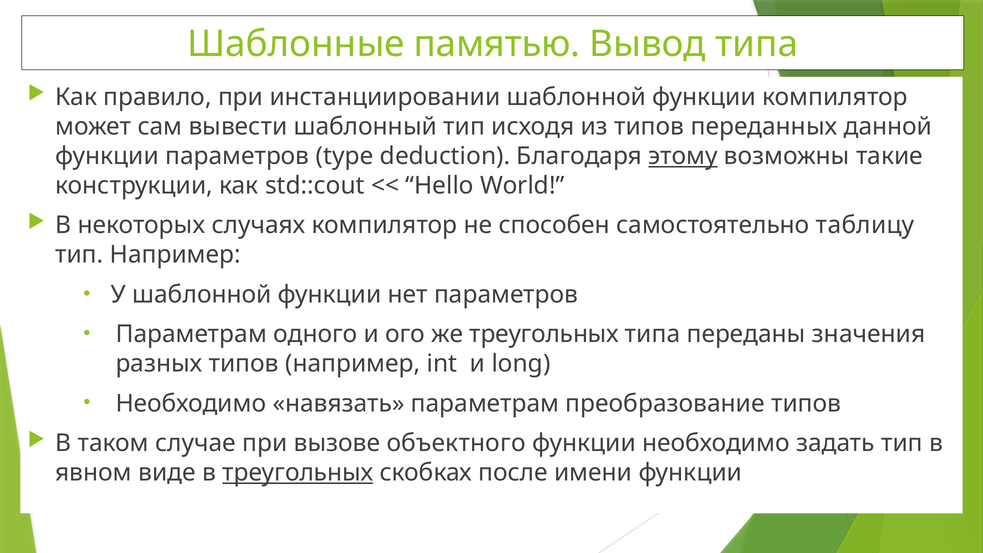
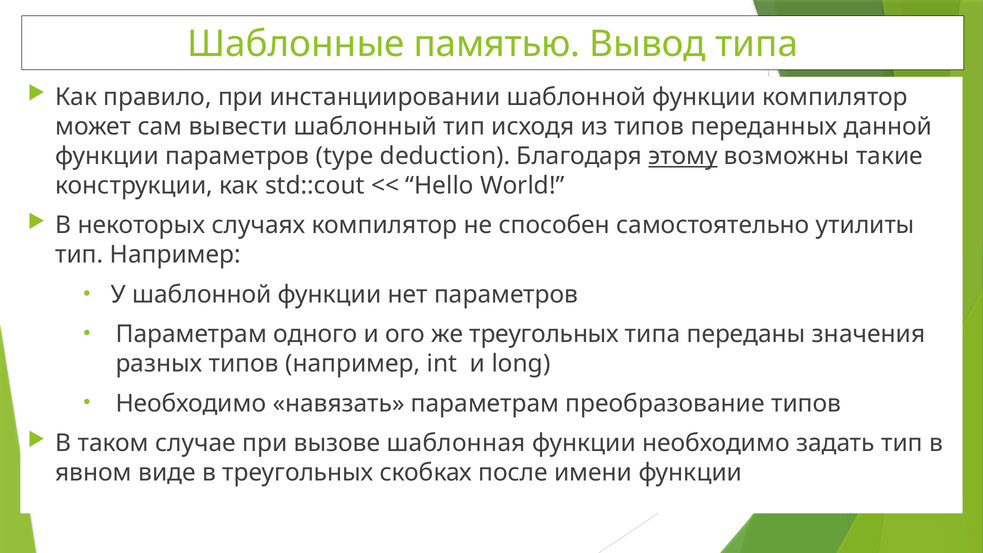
таблицу: таблицу -> утилиты (865, 225)
объектного: объектного -> шаблонная (456, 443)
треугольных underline: present -> none (298, 473)
